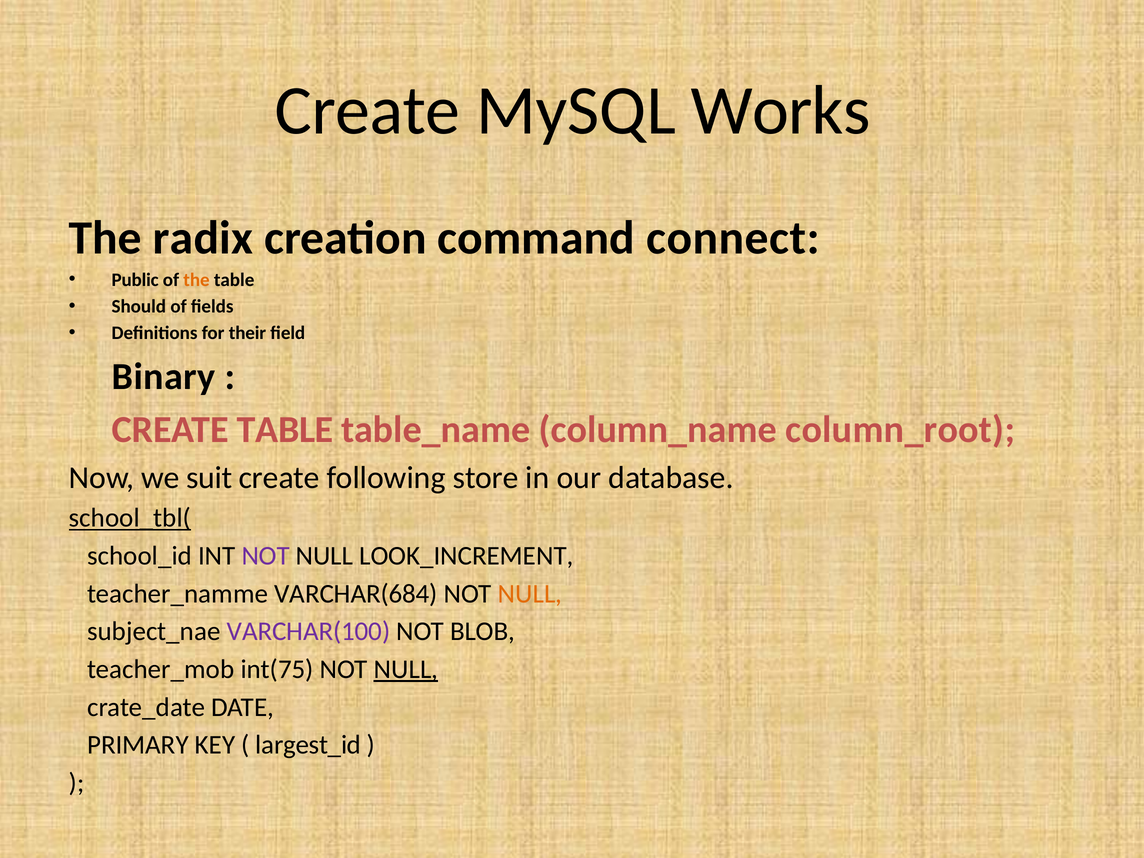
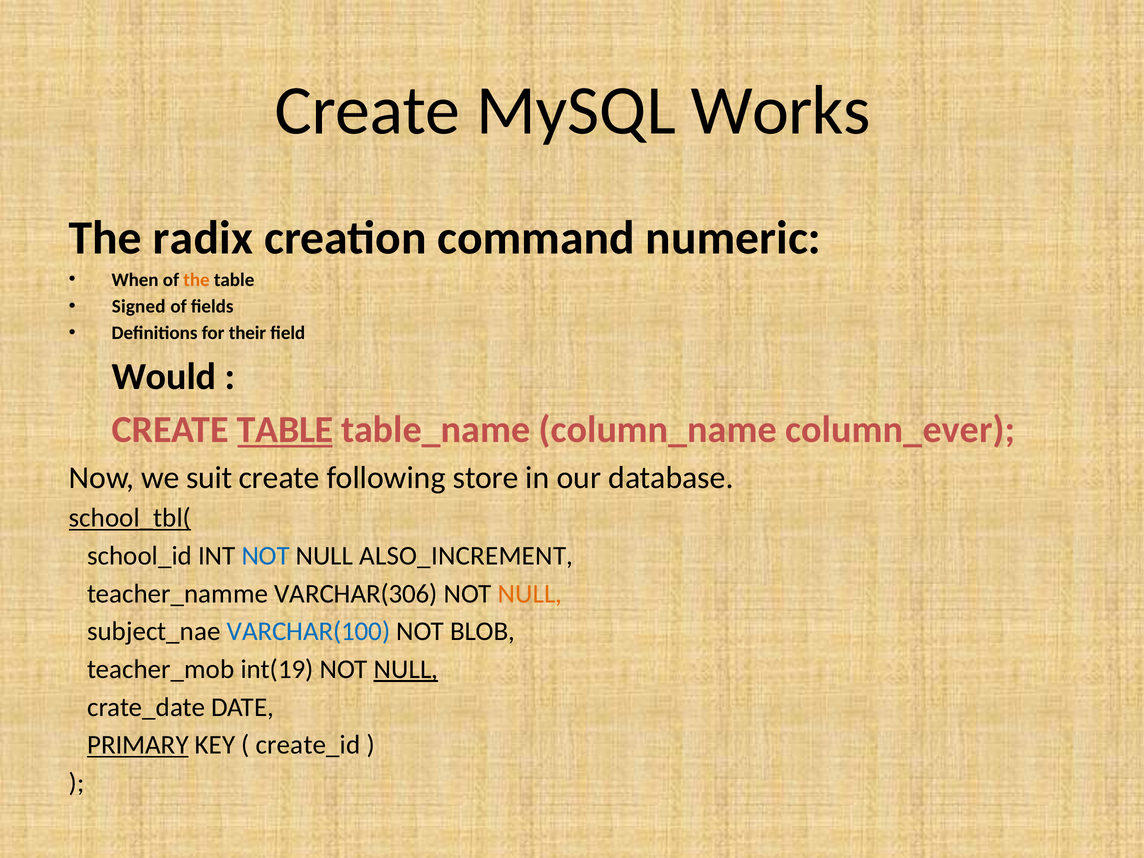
connect: connect -> numeric (733, 238)
Public: Public -> When (135, 280)
Should: Should -> Signed (139, 306)
Binary: Binary -> Would (164, 376)
TABLE underline: none -> present (285, 430)
column_root: column_root -> column_ever (900, 430)
NOT colour: purple -> blue (266, 556)
LOOK_INCREMENT: LOOK_INCREMENT -> ALSO_INCREMENT (466, 556)
VARCHAR(684: VARCHAR(684 -> VARCHAR(306 (356, 594)
VARCHAR(100 colour: purple -> blue (309, 631)
int(75: int(75 -> int(19 (277, 669)
PRIMARY underline: none -> present (138, 745)
largest_id: largest_id -> create_id (308, 745)
